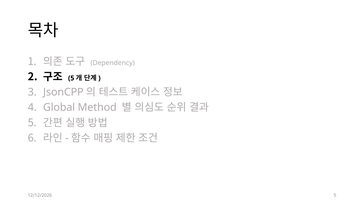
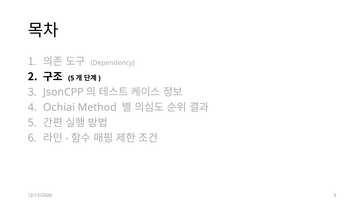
Global: Global -> Ochiai (59, 107)
